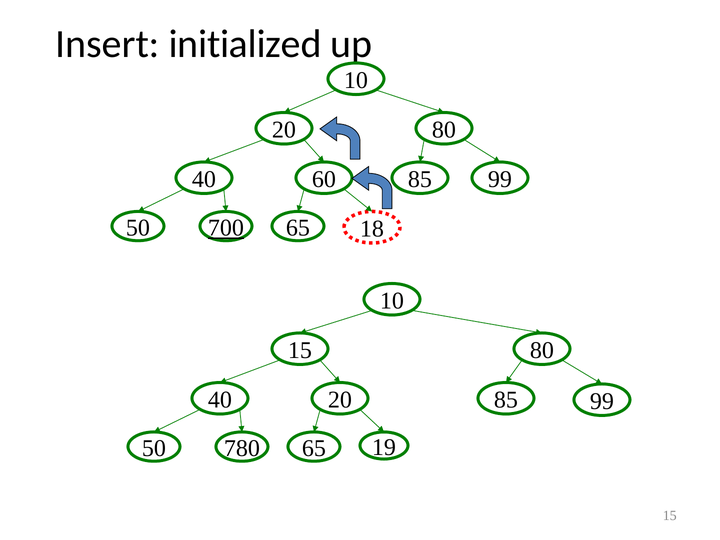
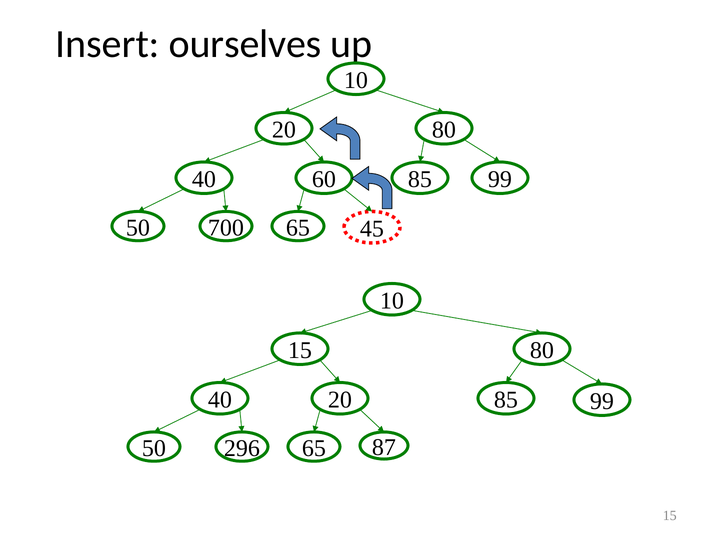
initialized: initialized -> ourselves (245, 44)
700 underline: present -> none (226, 228)
18: 18 -> 45 (372, 229)
780: 780 -> 296 (242, 448)
19: 19 -> 87 (384, 447)
